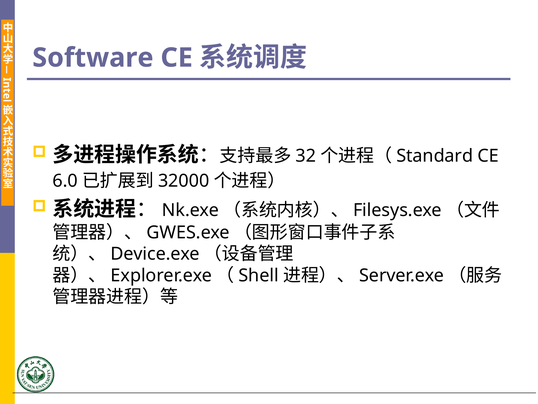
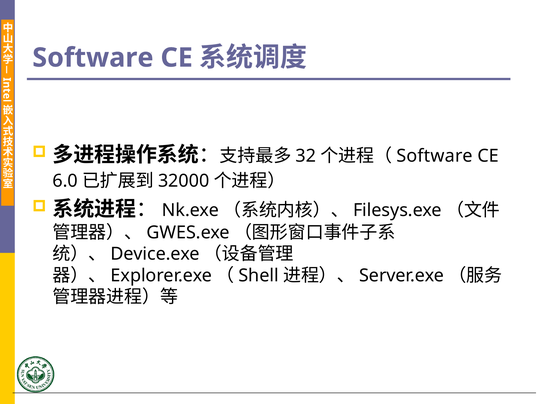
Standard: Standard -> Software (435, 156)
